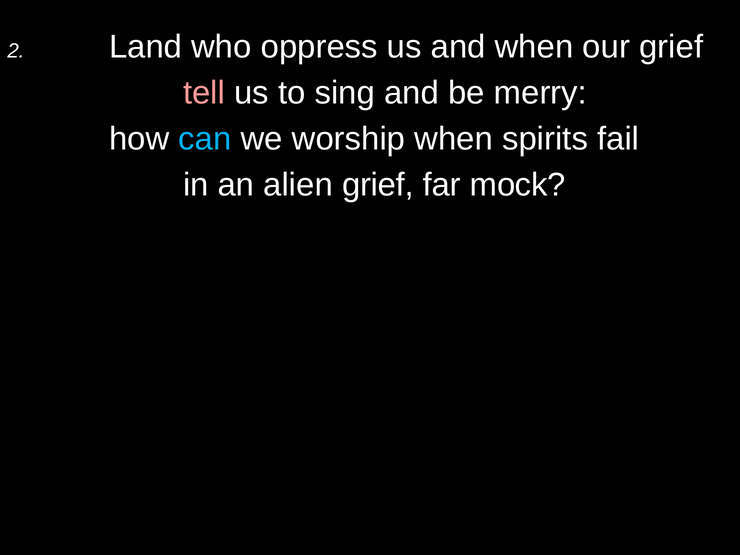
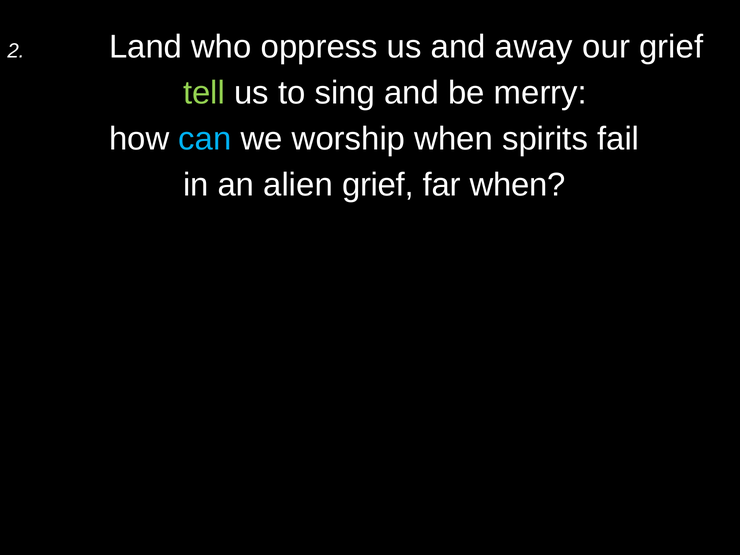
and when: when -> away (534, 47)
tell colour: pink -> light green (204, 93)
far mock: mock -> when (518, 185)
